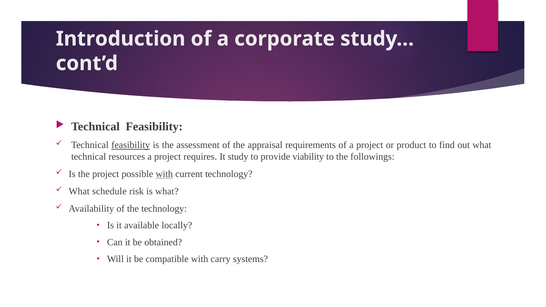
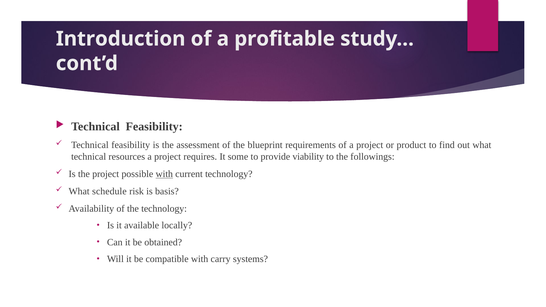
corporate: corporate -> profitable (285, 39)
feasibility underline: present -> none (131, 145)
appraisal: appraisal -> blueprint (265, 145)
study: study -> some (238, 157)
is what: what -> basis (167, 191)
